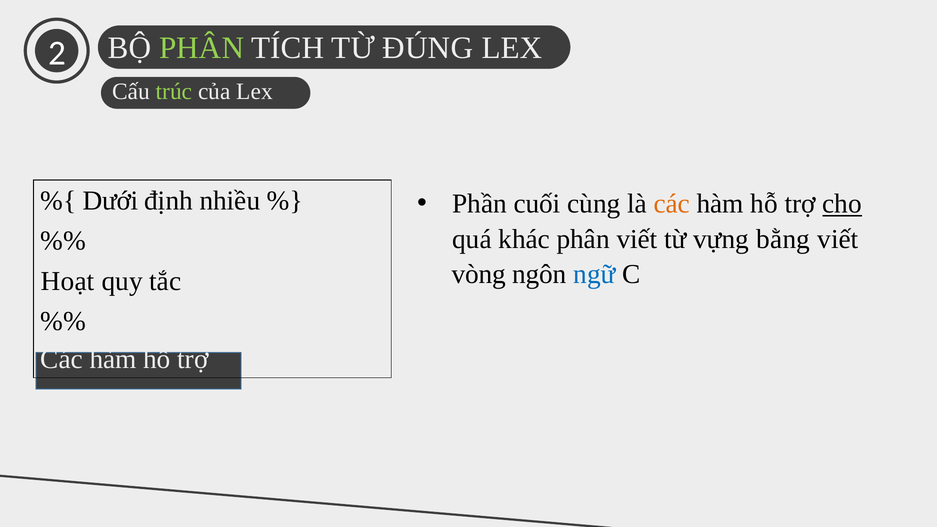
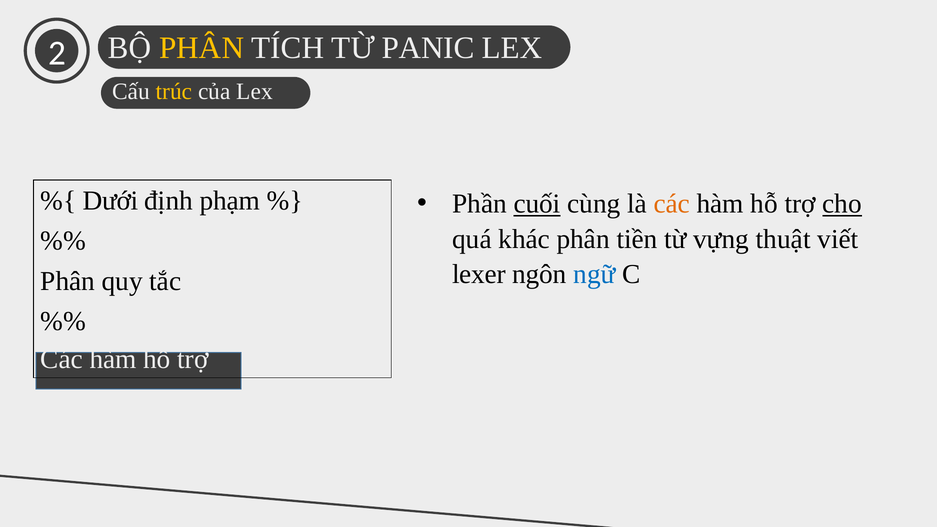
PHÂN colour: light green -> yellow (202, 48)
ĐÚNG: ĐÚNG -> PANIC (428, 48)
trúc colour: light green -> yellow (174, 92)
nhiều: nhiều -> phạm (230, 201)
cuối underline: none -> present (537, 204)
phân viết: viết -> tiền (637, 239)
bằng: bằng -> thuật (783, 239)
vòng: vòng -> lexer (479, 274)
Hoạt: Hoạt -> Phân (68, 281)
